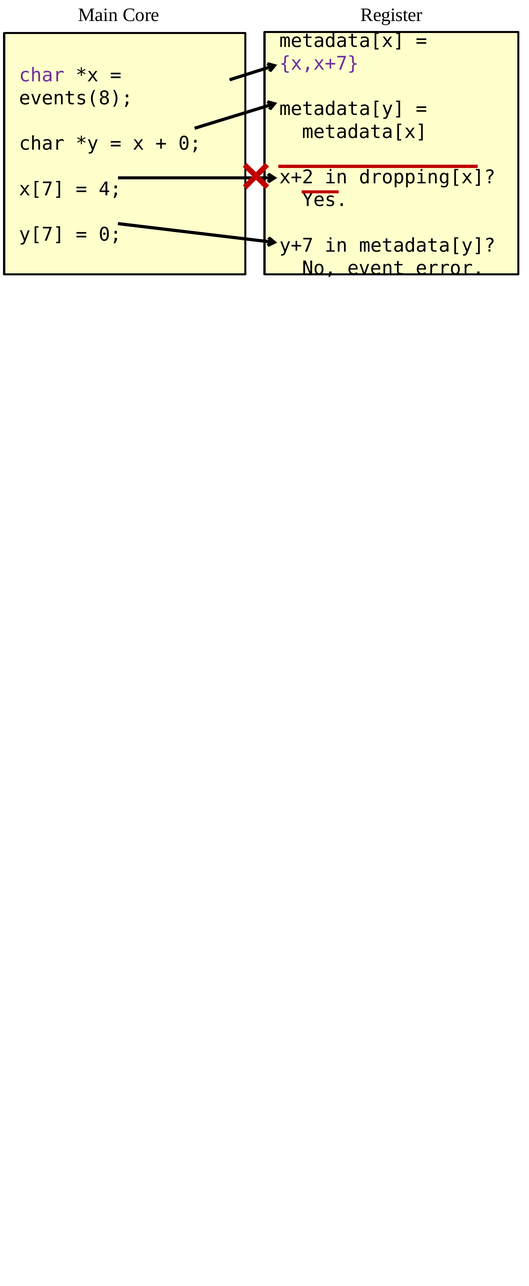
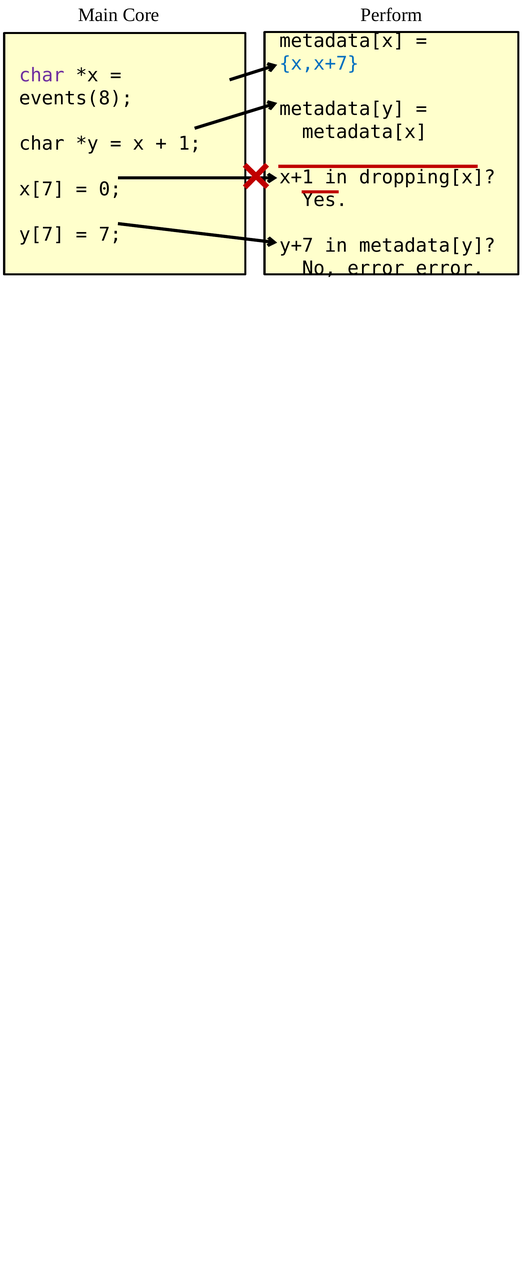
Register: Register -> Perform (391, 15)
x,x+7 colour: purple -> blue (319, 63)
0: 0 -> 1 (190, 144)
x+2: x+2 -> x+1 (296, 177)
4: 4 -> 0 (110, 189)
0: 0 -> 7 (110, 234)
No event: event -> error (376, 268)
